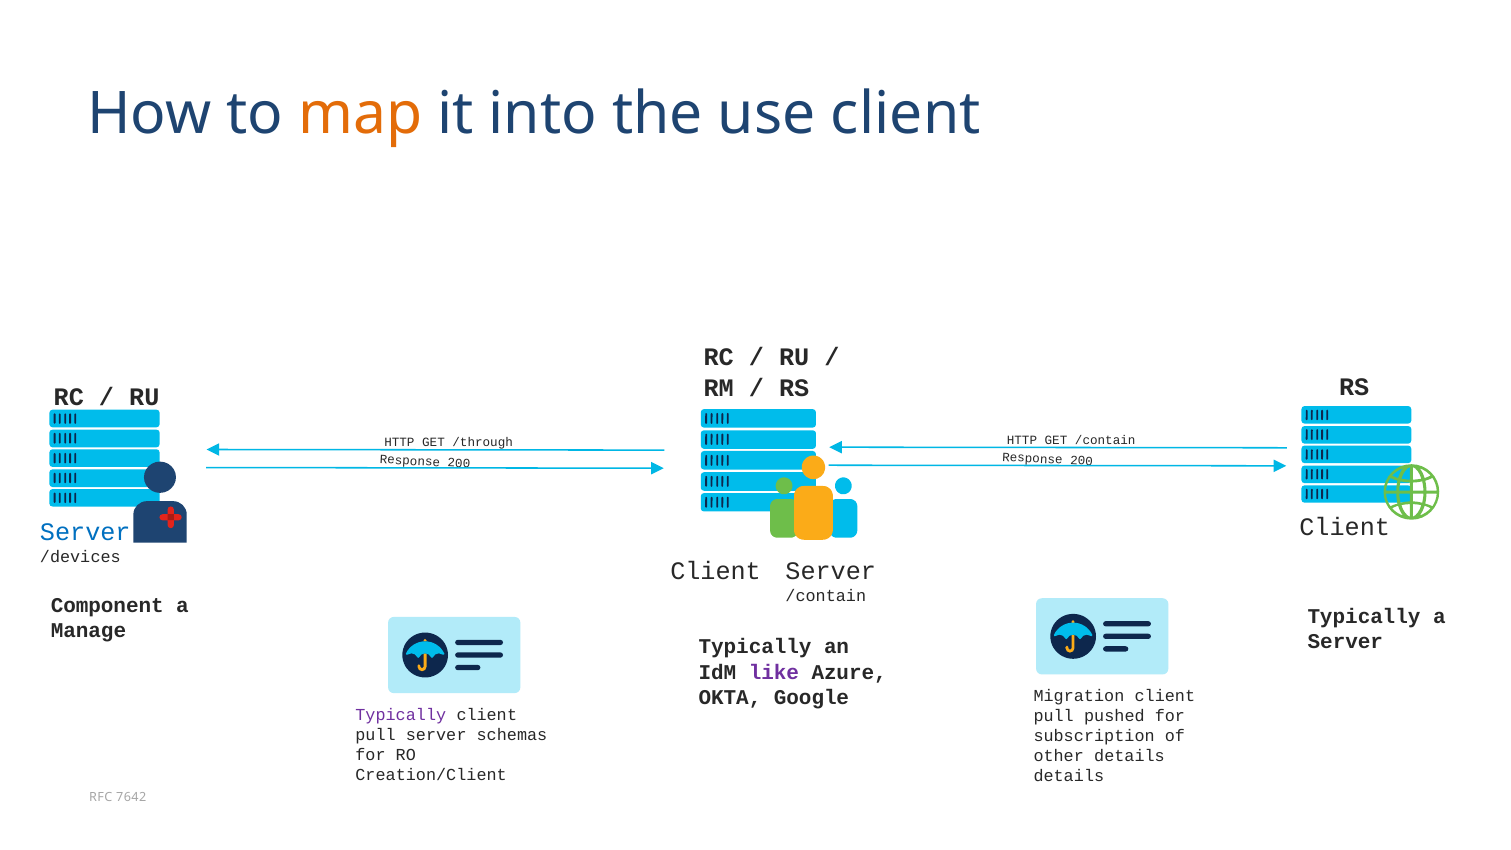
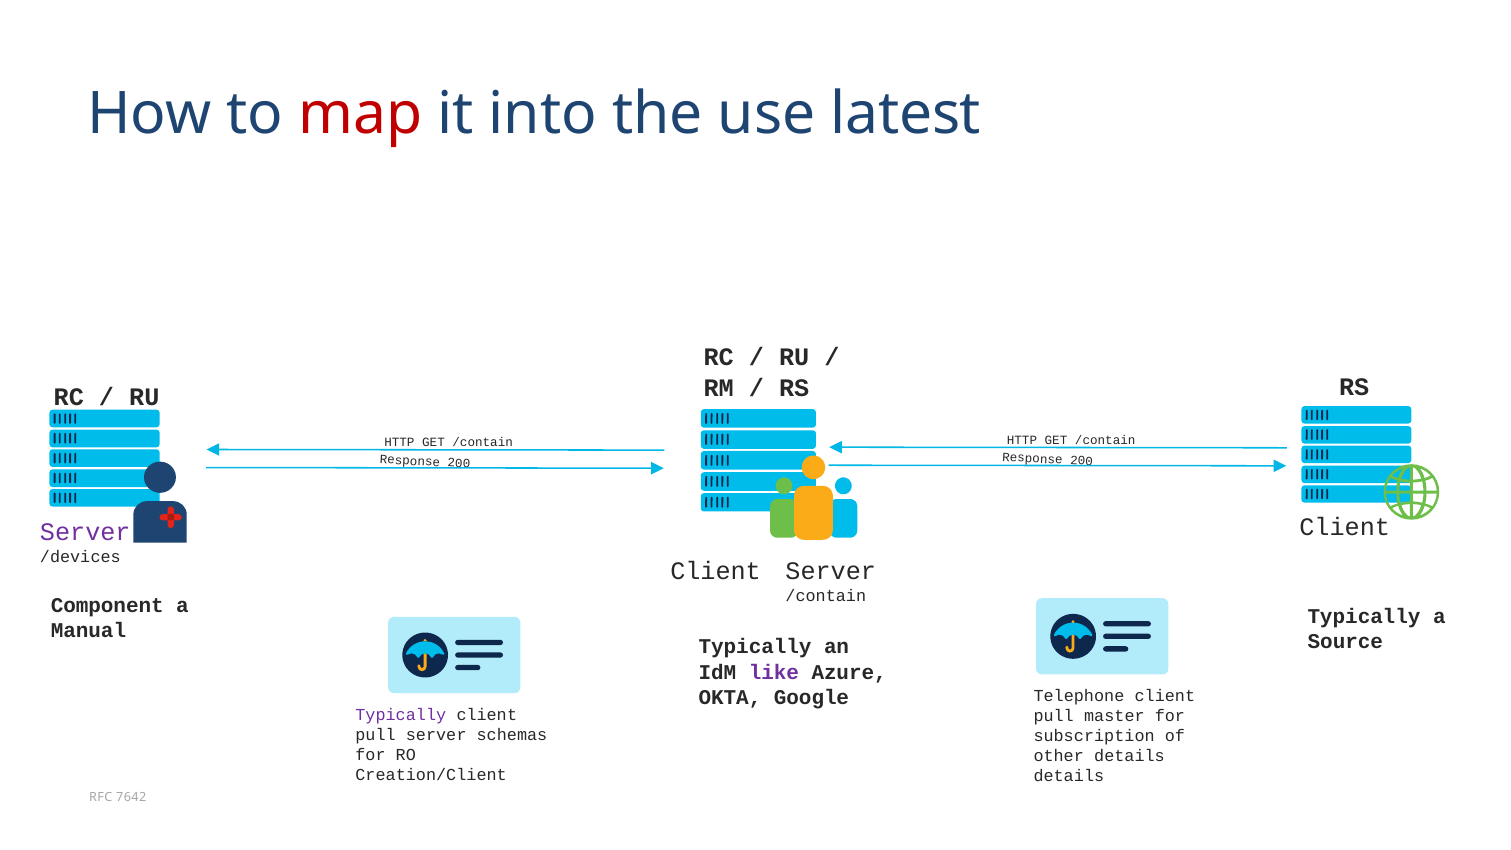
map colour: orange -> red (360, 114)
use client: client -> latest (906, 114)
/through: /through -> /contain (483, 443)
Server colour: blue -> purple (85, 532)
Manage: Manage -> Manual (88, 630)
Server: Server -> Source (1345, 641)
Migration: Migration -> Telephone (1079, 696)
pushed: pushed -> master (1114, 716)
